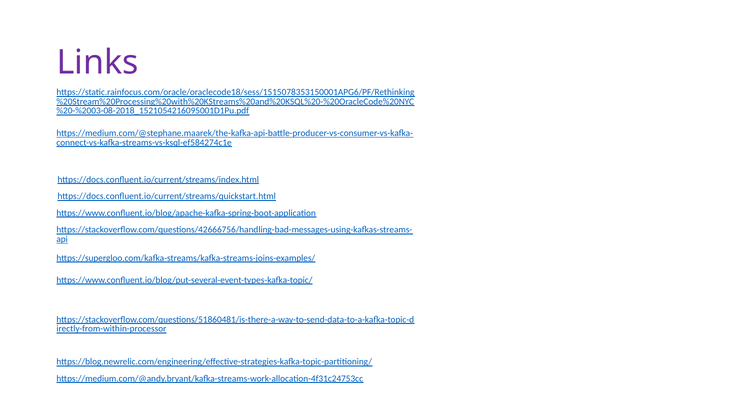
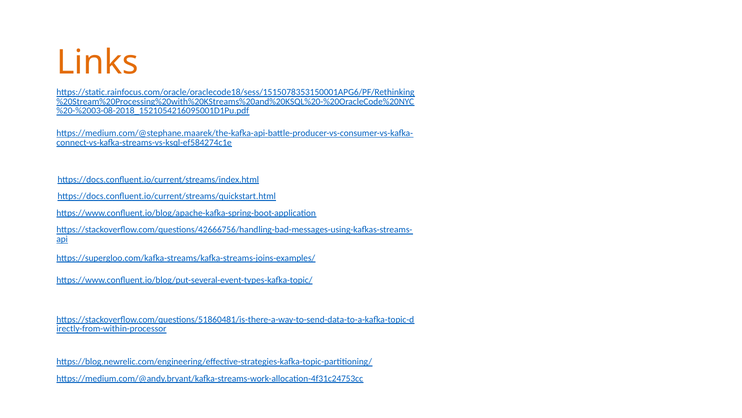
Links colour: purple -> orange (98, 62)
